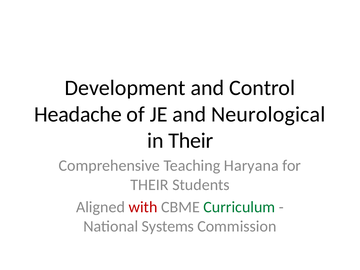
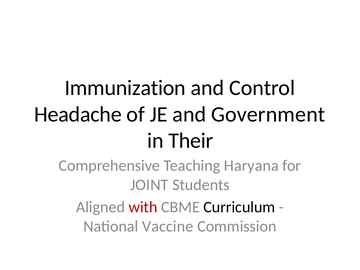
Development: Development -> Immunization (125, 88)
Neurological: Neurological -> Government (268, 114)
THEIR: THEIR -> JOINT (149, 185)
Curriculum colour: green -> black (239, 207)
Systems: Systems -> Vaccine (168, 226)
